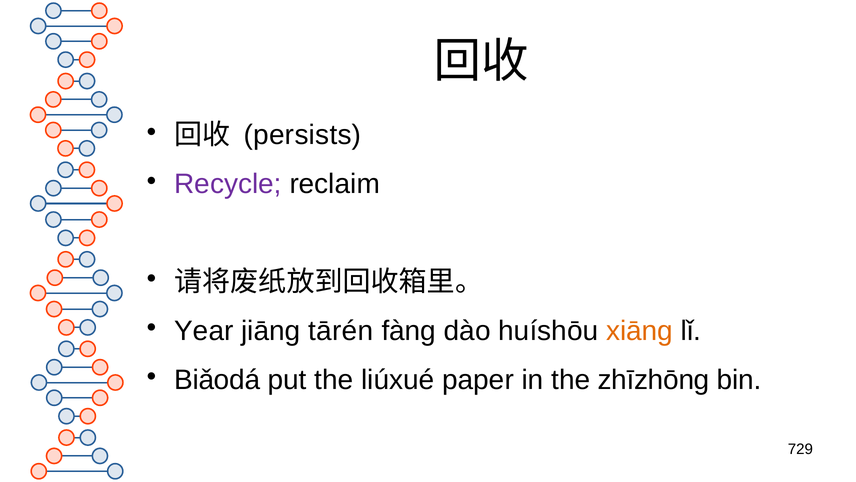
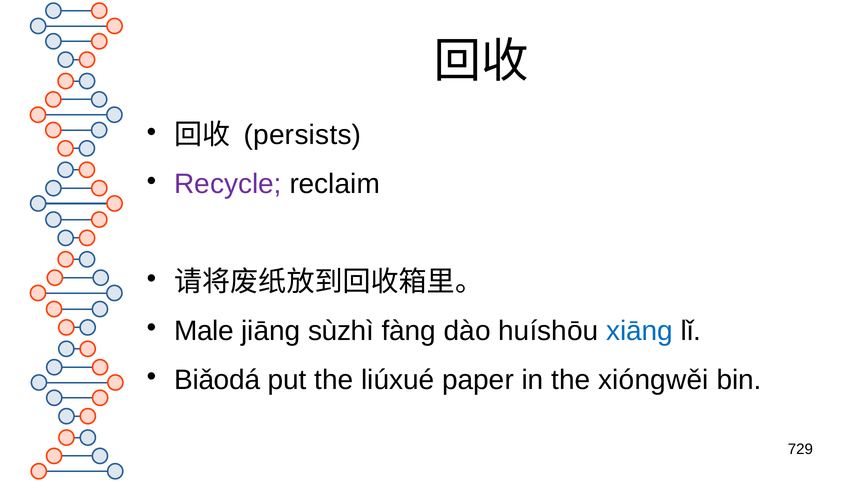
Year: Year -> Male (204, 331)
tārén: tārén -> sùzhì (341, 331)
xiāng colour: orange -> blue (640, 331)
zhīzhōng: zhīzhōng -> xióngwěi (653, 379)
